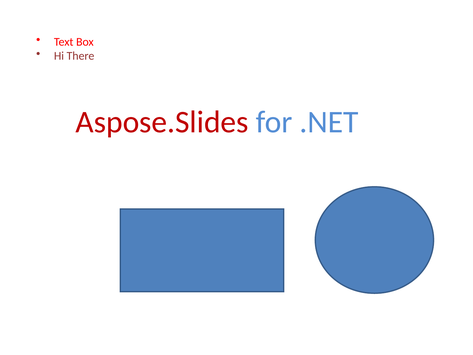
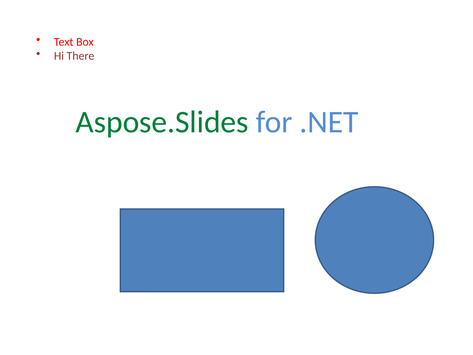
Aspose.Slides colour: red -> green (162, 122)
